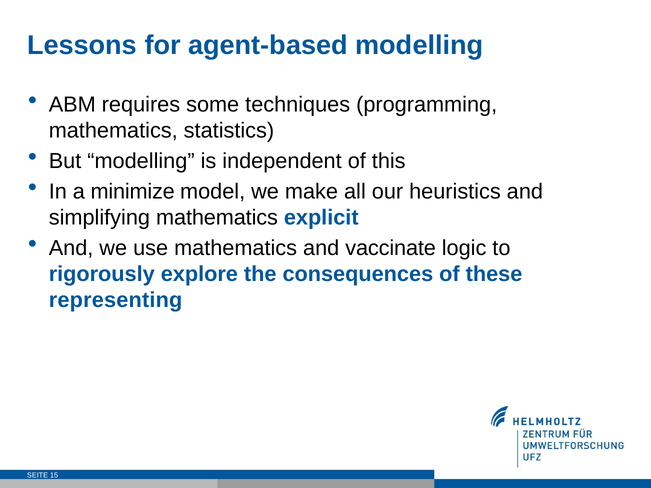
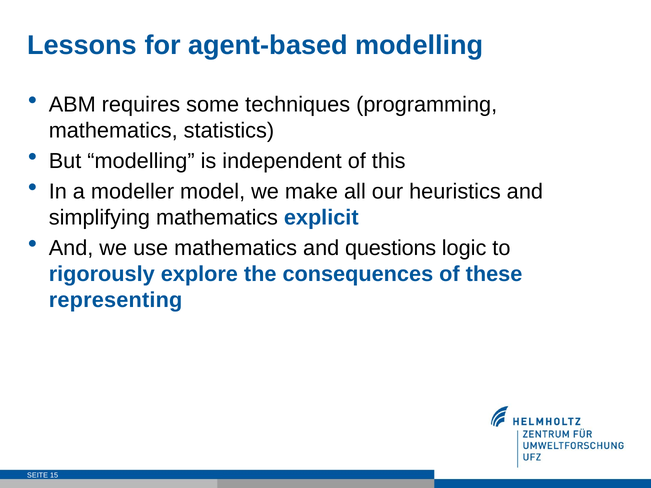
minimize: minimize -> modeller (133, 192)
vaccinate: vaccinate -> questions (391, 248)
